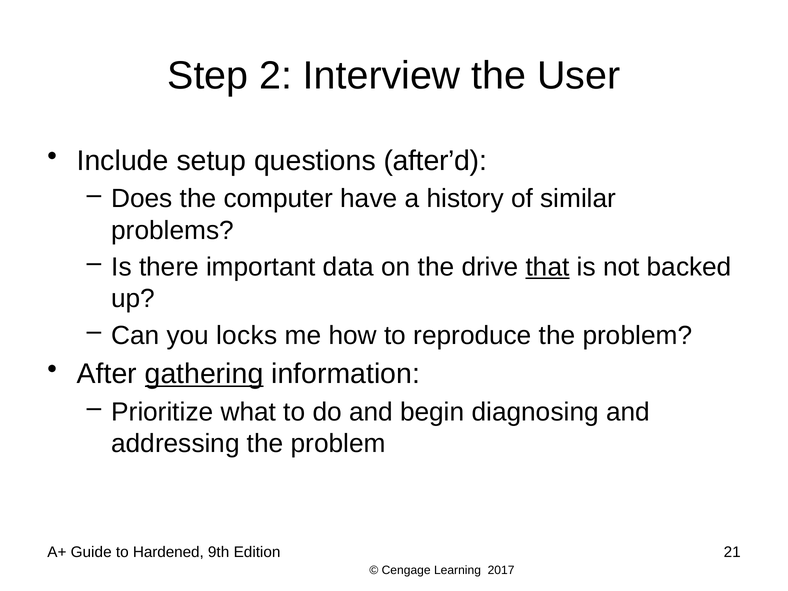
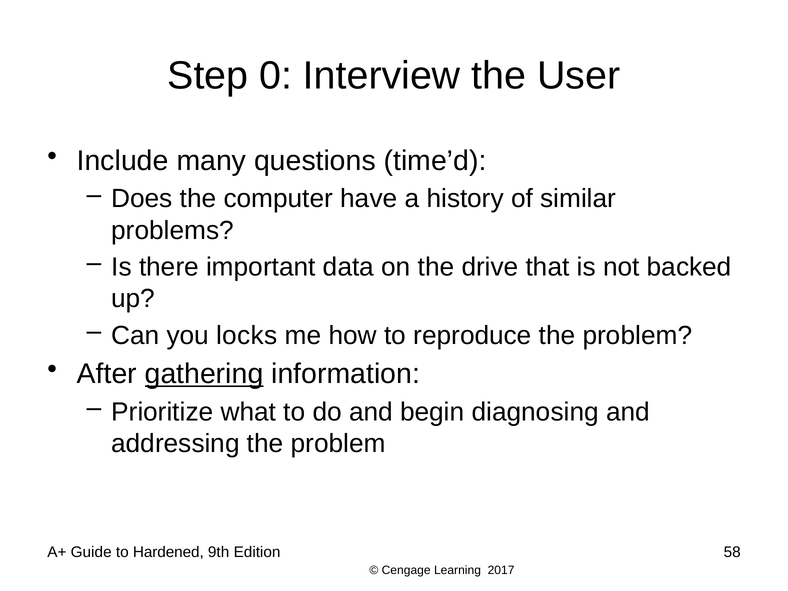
2: 2 -> 0 (276, 76)
setup: setup -> many (211, 161)
after’d: after’d -> time’d (435, 161)
that underline: present -> none (548, 267)
21: 21 -> 58 (732, 552)
